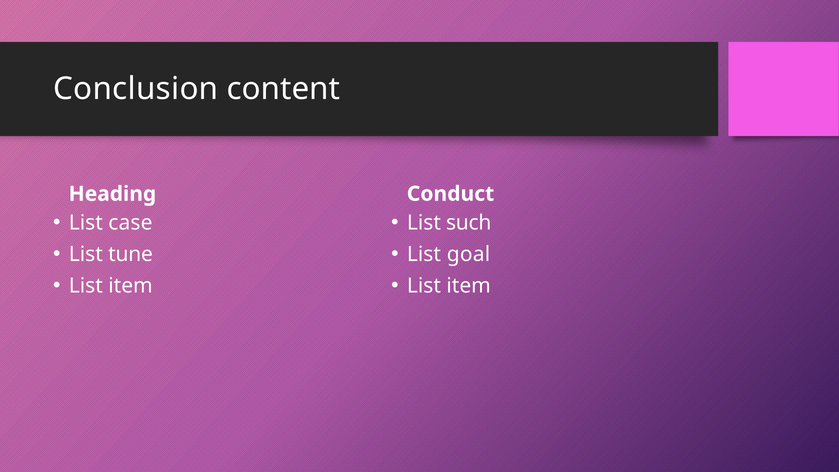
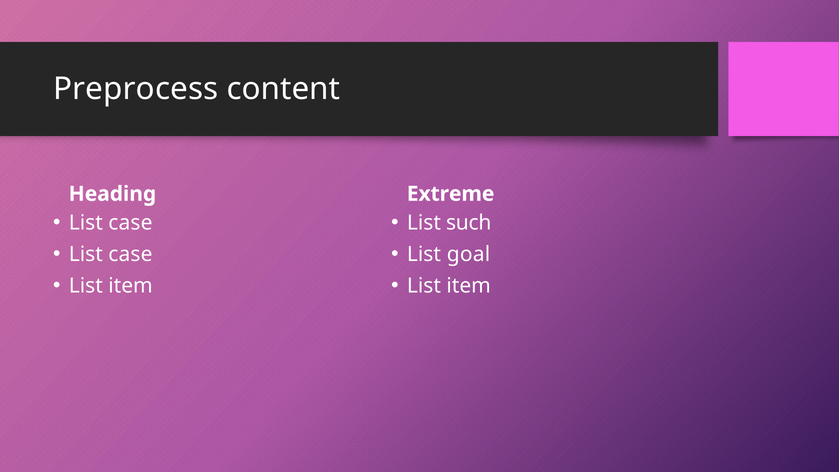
Conclusion: Conclusion -> Preprocess (136, 89)
Conduct: Conduct -> Extreme (451, 194)
tune: tune -> case (130, 254)
